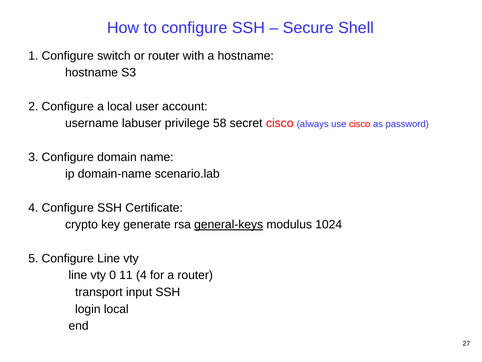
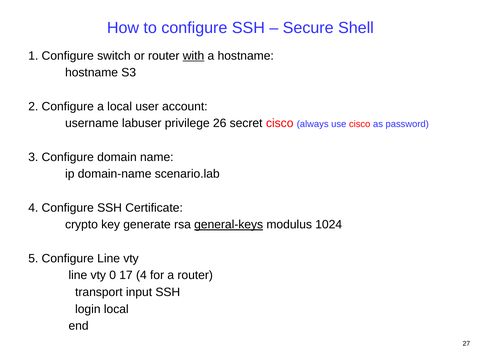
with underline: none -> present (194, 56)
58: 58 -> 26 (220, 123)
11: 11 -> 17 (126, 275)
